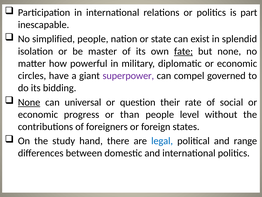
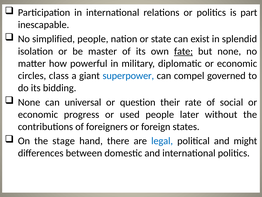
have: have -> class (59, 76)
superpower colour: purple -> blue (128, 76)
None underline: present -> none (29, 102)
than: than -> used (130, 114)
level: level -> later (189, 114)
study: study -> stage (64, 141)
range: range -> might (245, 141)
